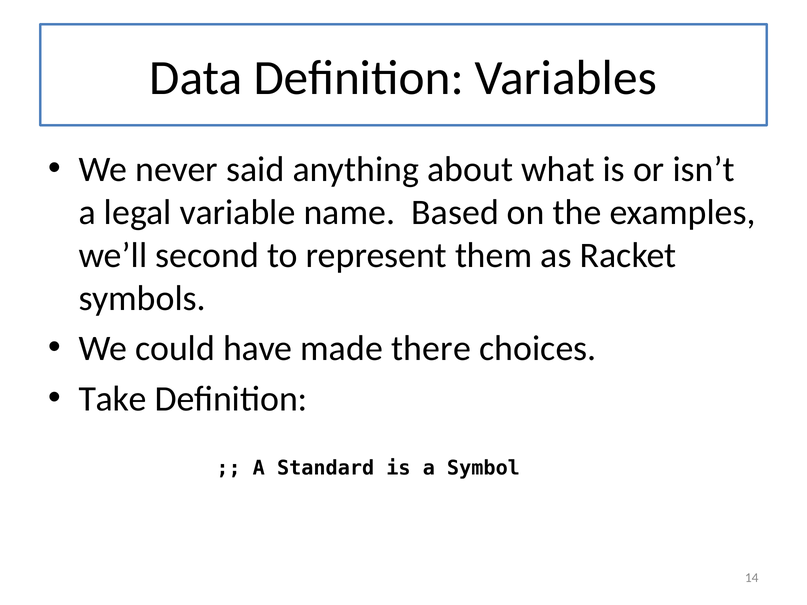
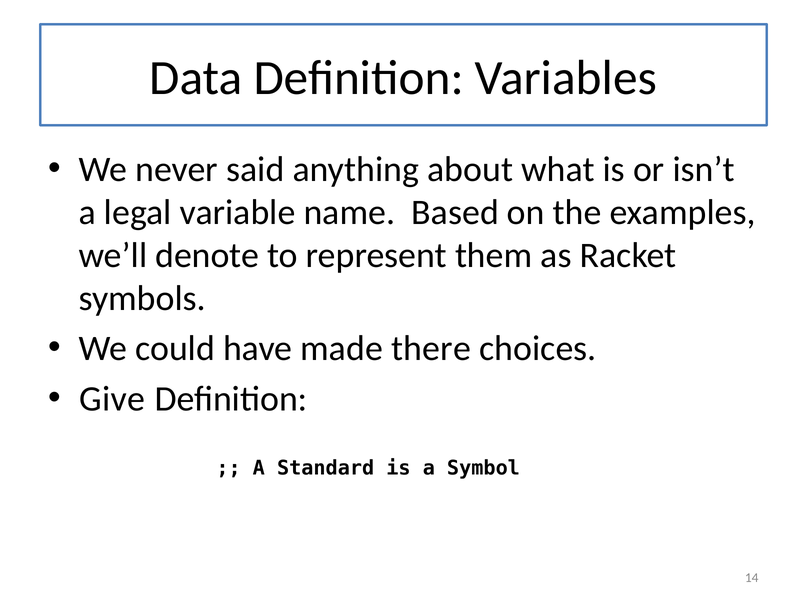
second: second -> denote (207, 255)
Take: Take -> Give (112, 399)
